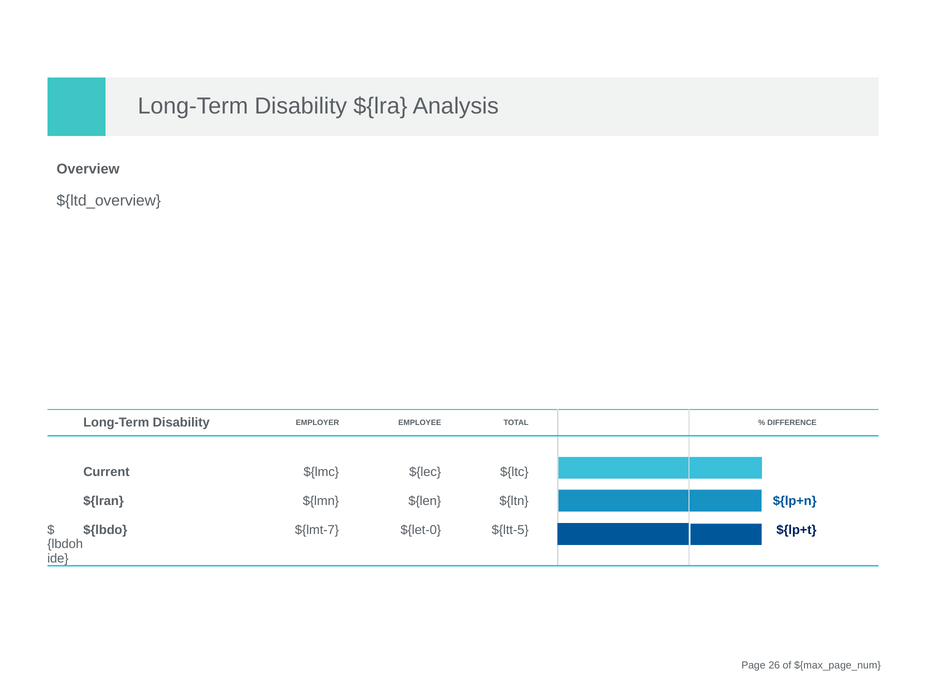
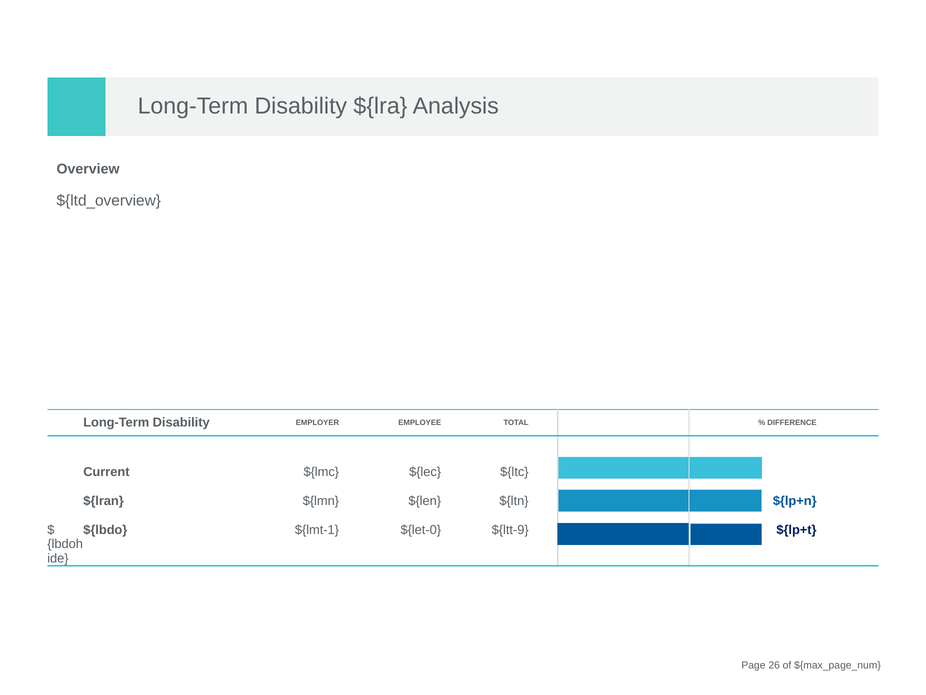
${lmt-7: ${lmt-7 -> ${lmt-1 (317, 529)
${ltt-5: ${ltt-5 -> ${ltt-9 (510, 529)
